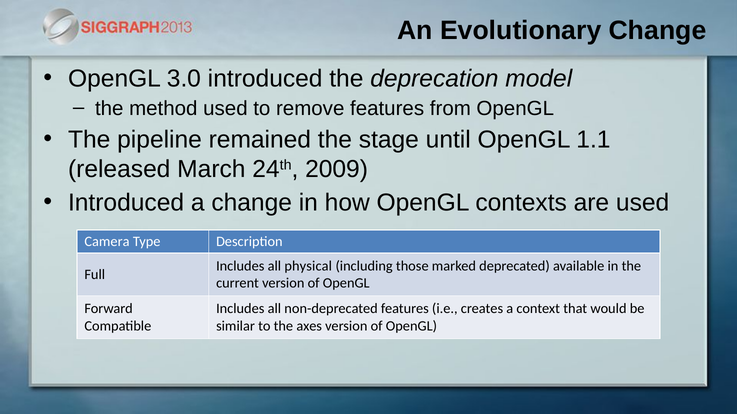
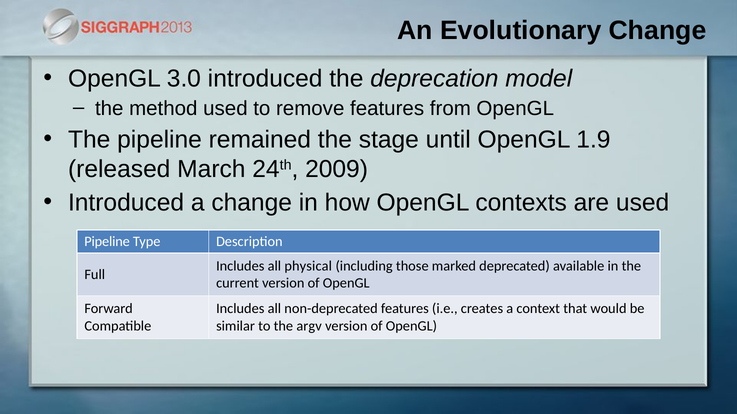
1.1: 1.1 -> 1.9 (593, 140)
Camera: Camera -> Pipeline (107, 242)
axes: axes -> argv (309, 327)
